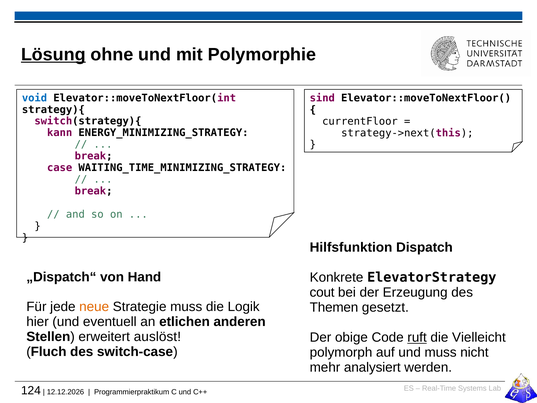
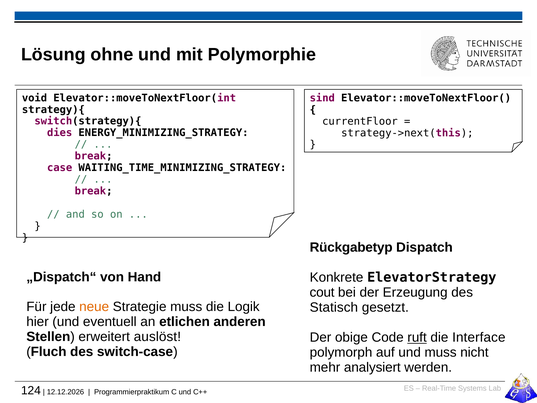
Lösung underline: present -> none (53, 55)
void colour: blue -> black (34, 98)
kann: kann -> dies (60, 133)
Hilfsfunktion: Hilfsfunktion -> Rückgabetyp (351, 247)
Themen: Themen -> Statisch (334, 307)
Vielleicht: Vielleicht -> Interface (479, 337)
